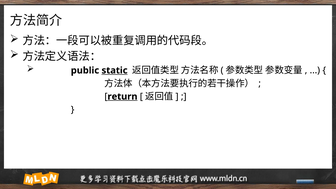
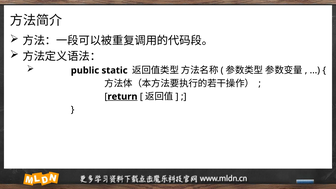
static underline: present -> none (115, 70)
